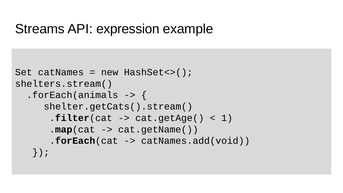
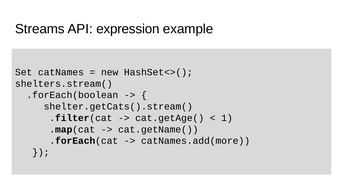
.forEach(animals: .forEach(animals -> .forEach(boolean (72, 95)
catNames.add(void: catNames.add(void -> catNames.add(more (196, 141)
